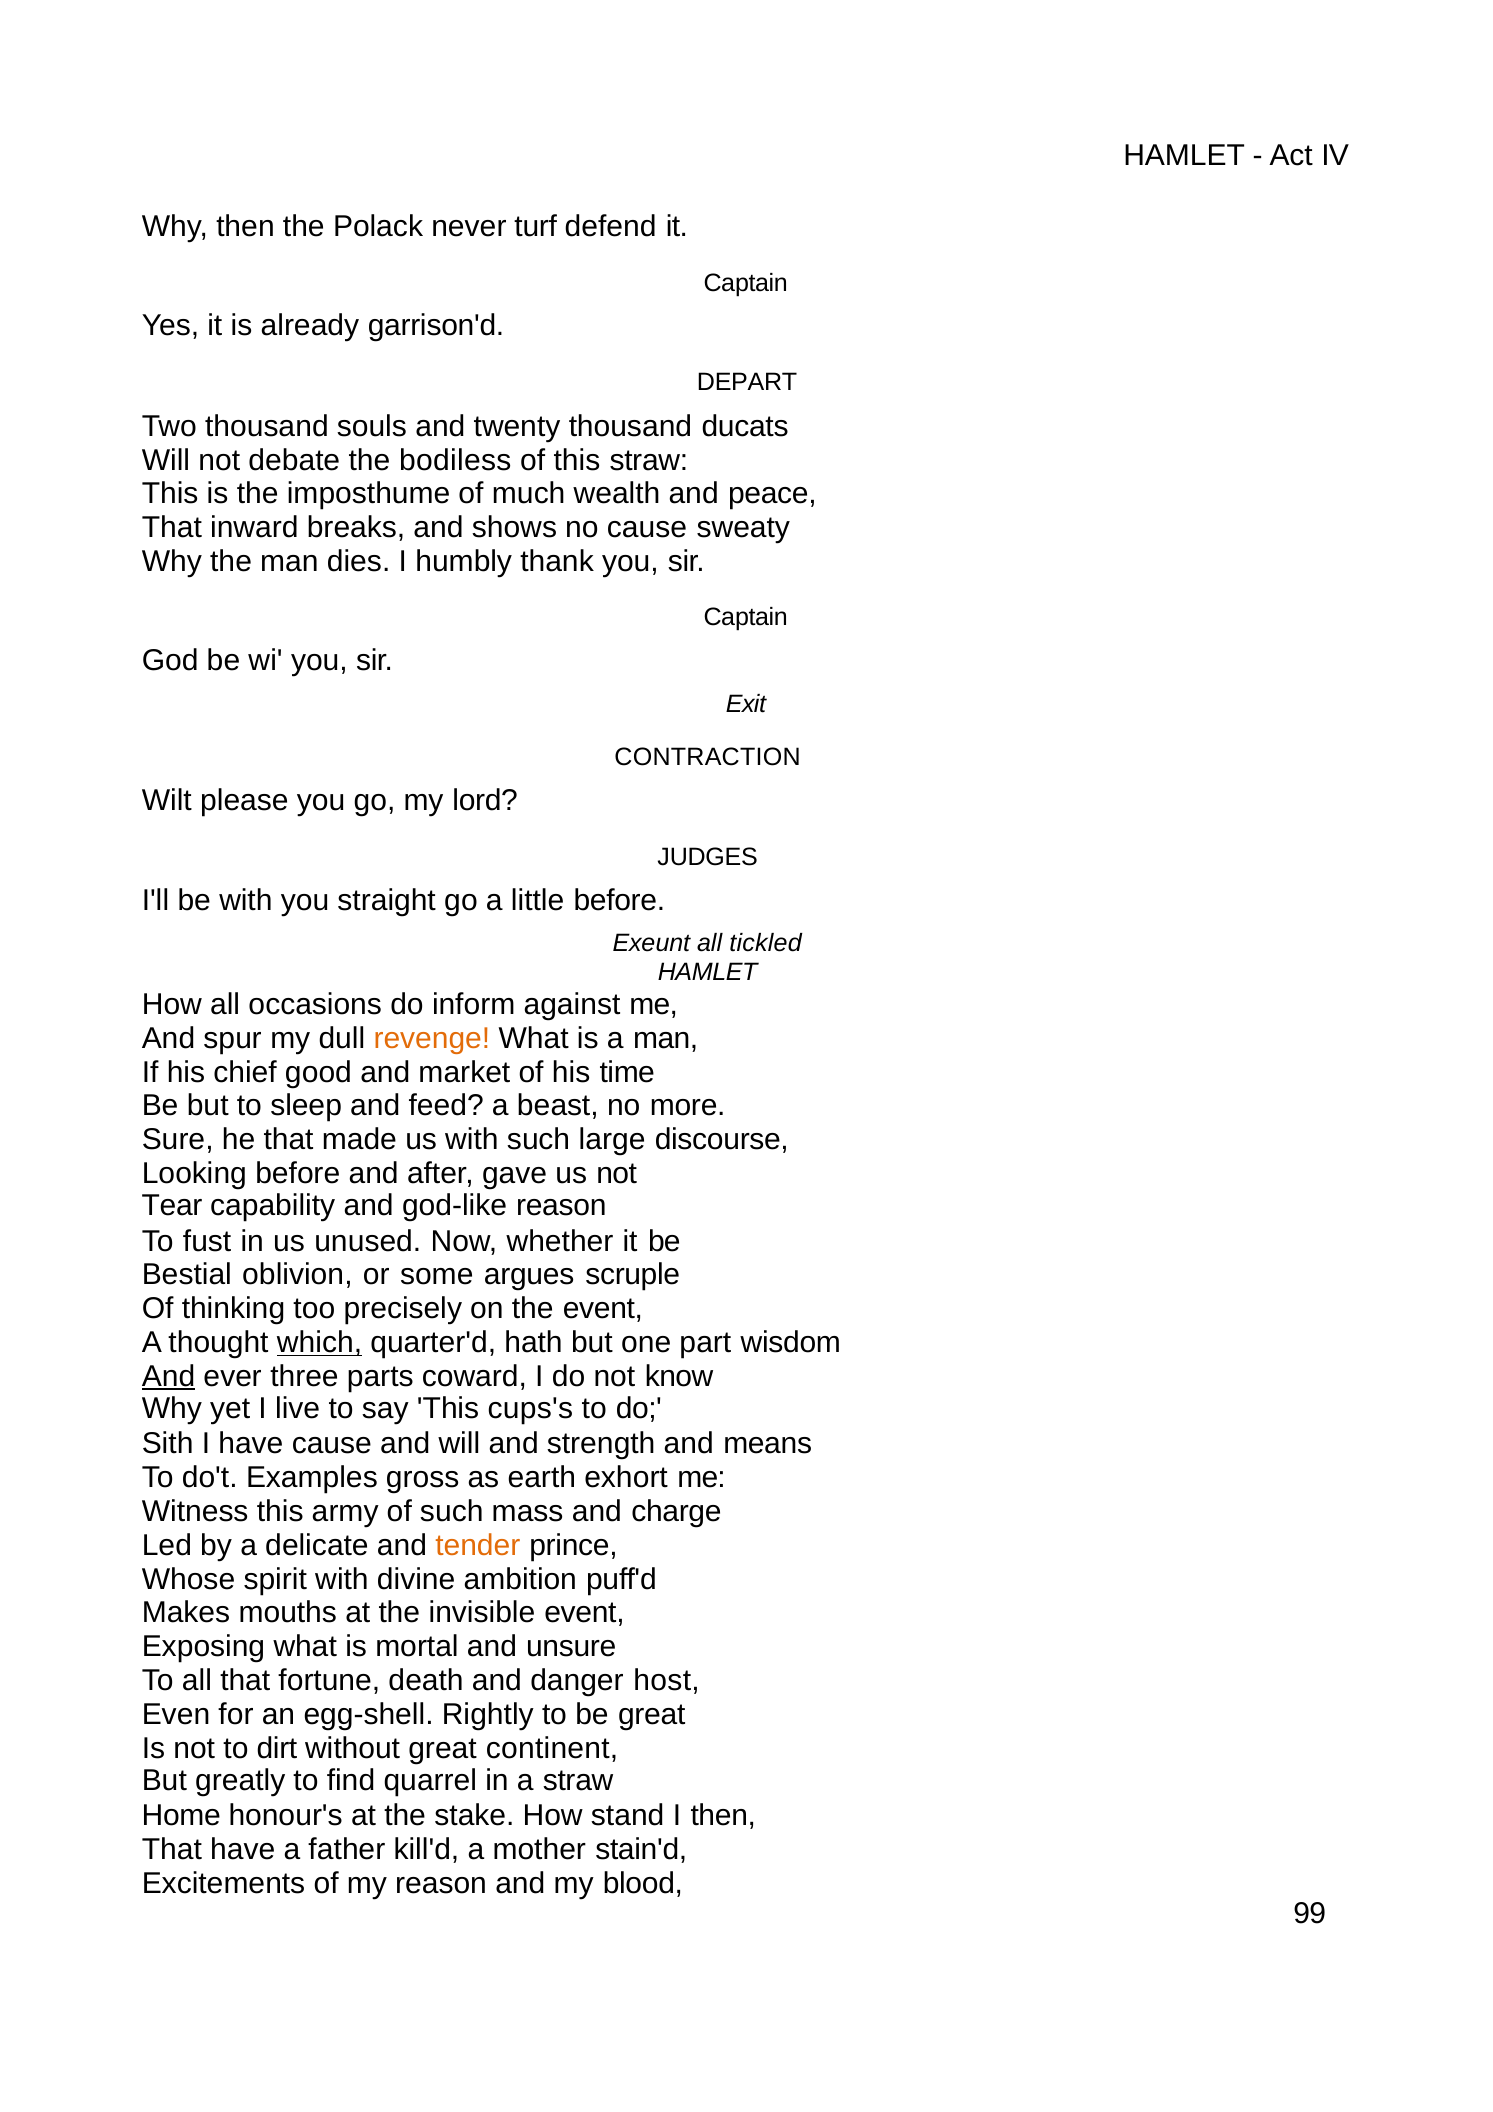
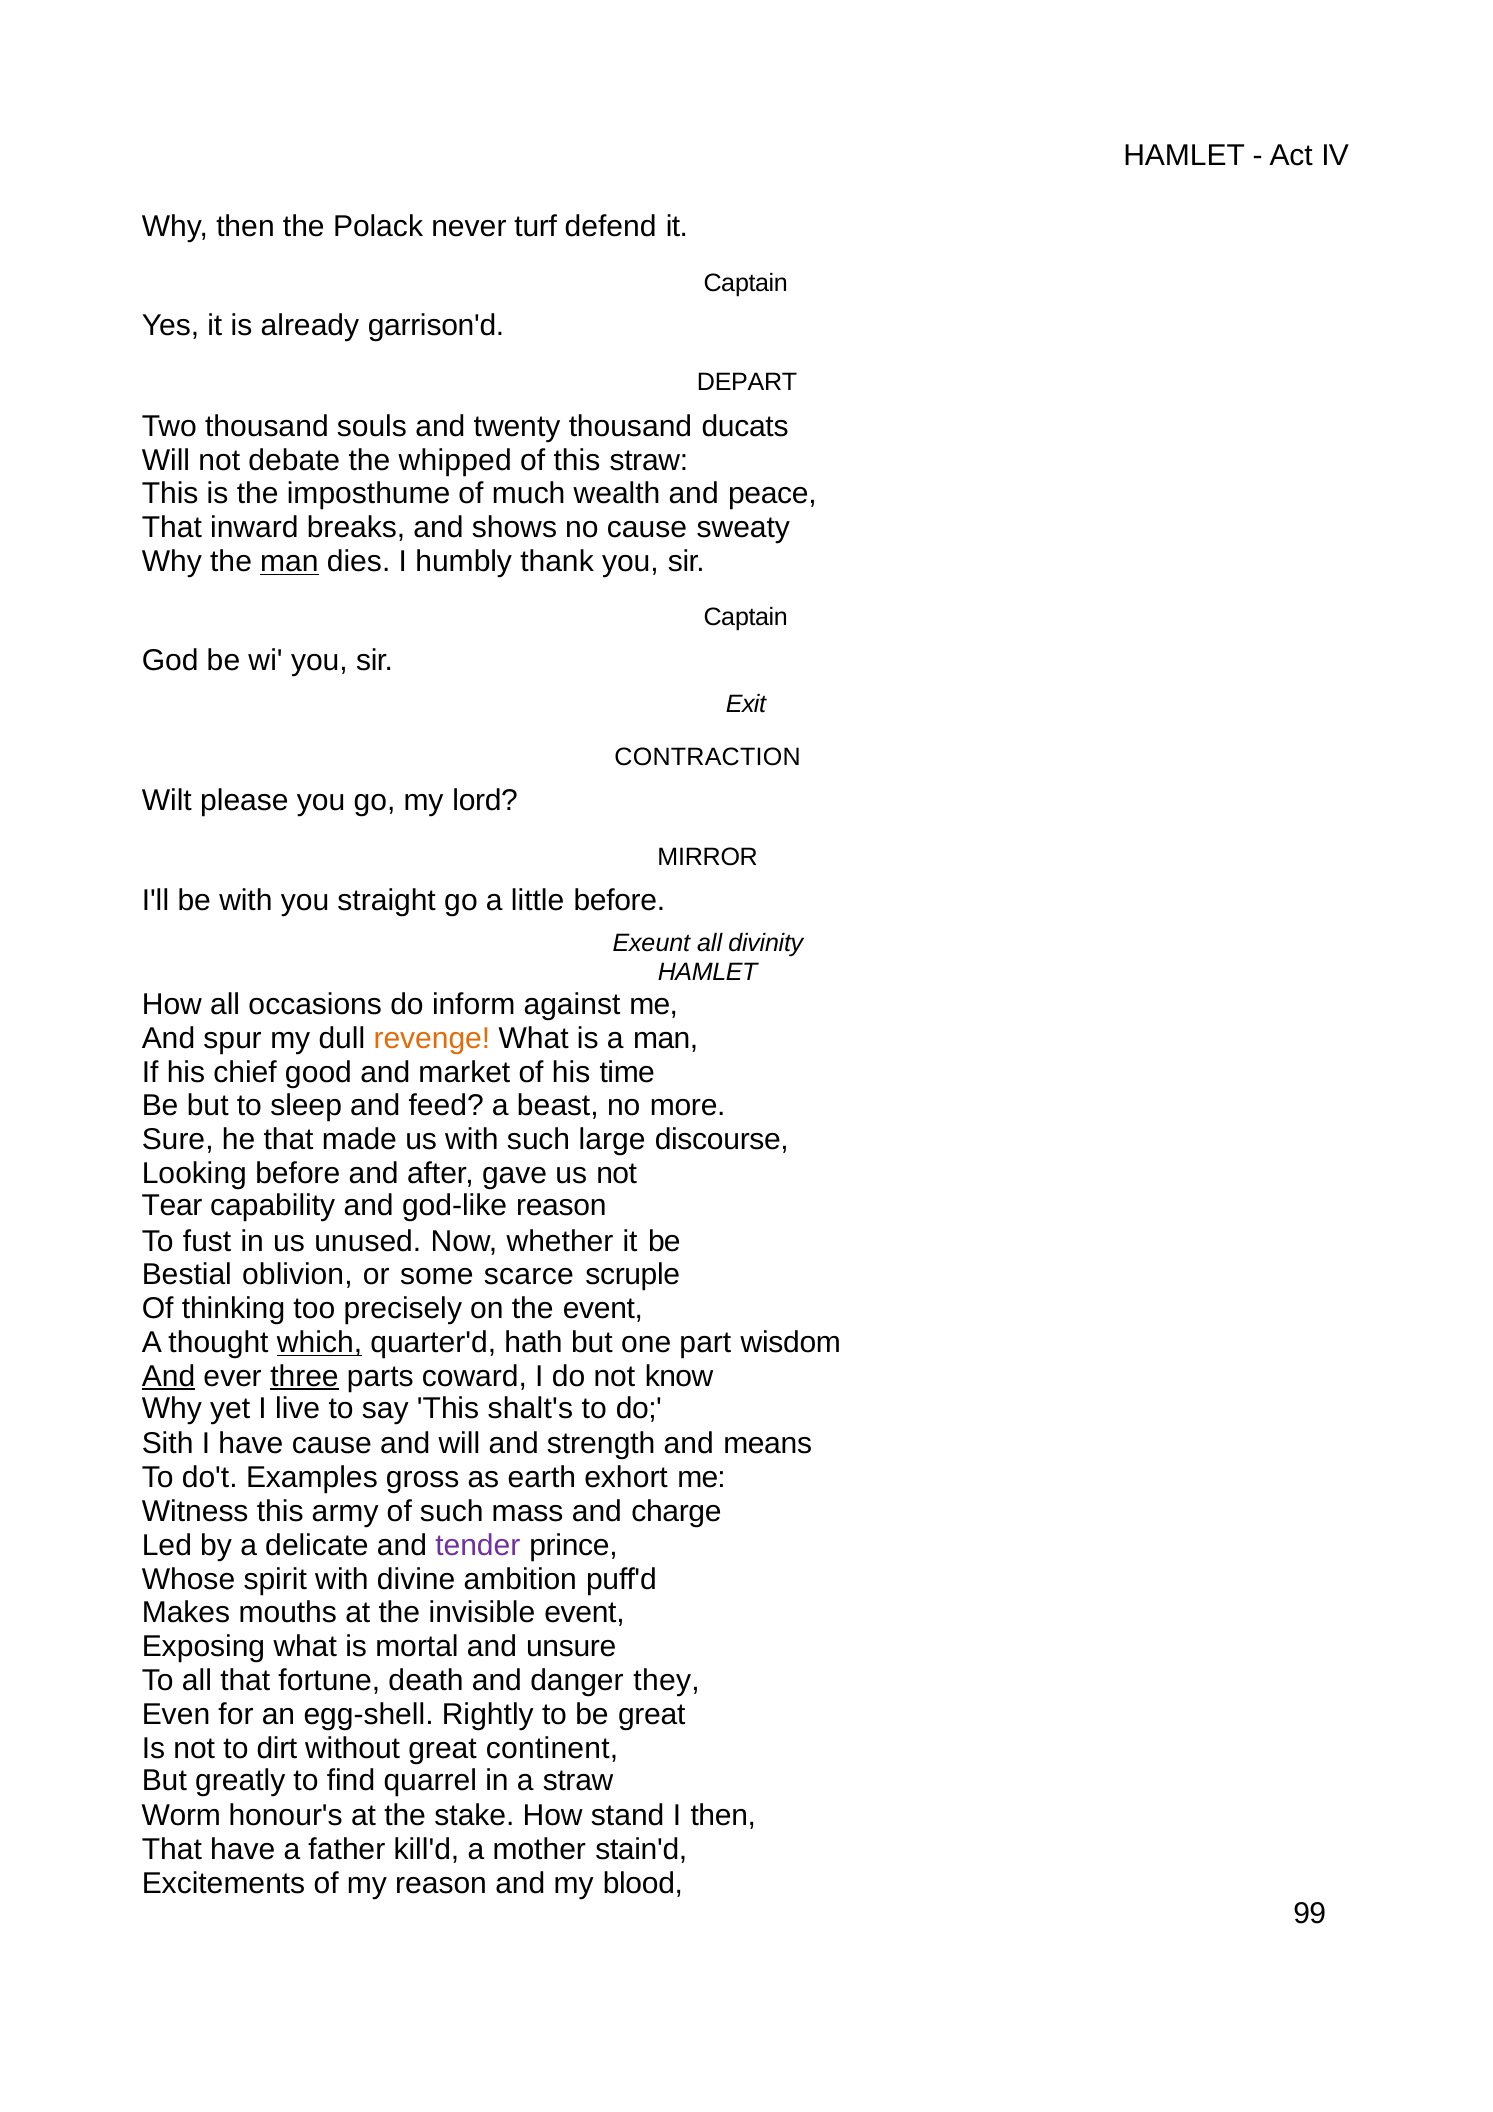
bodiless: bodiless -> whipped (455, 460)
man underline: none -> present (289, 562)
JUDGES: JUDGES -> MIRROR (708, 857)
tickled: tickled -> divinity (766, 943)
argues: argues -> scarce (529, 1275)
three underline: none -> present (304, 1376)
cups's: cups's -> shalt's (530, 1408)
tender colour: orange -> purple (478, 1545)
host: host -> they (667, 1680)
Home: Home -> Worm (181, 1816)
